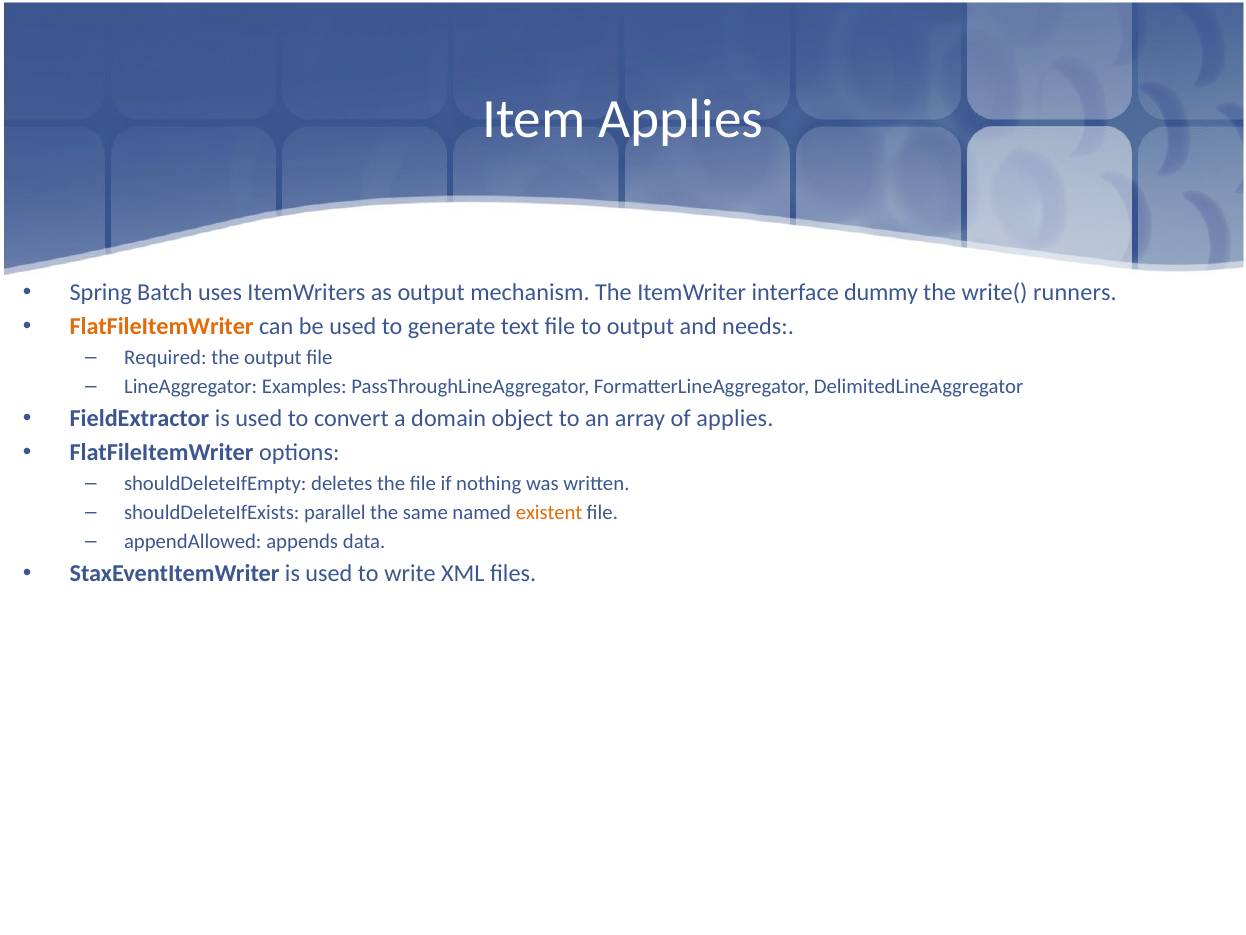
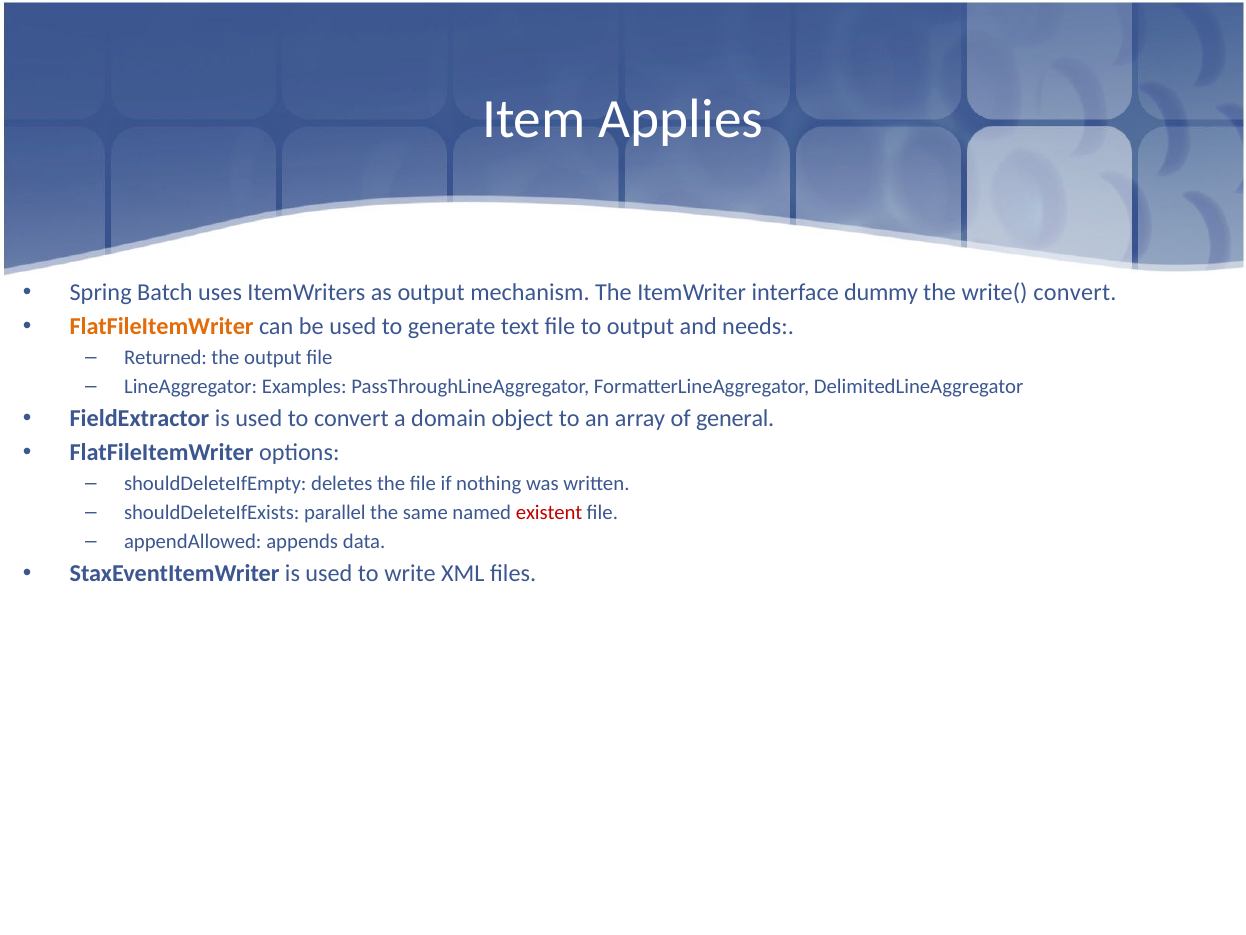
write( runners: runners -> convert (1075, 292)
Required: Required -> Returned (166, 357)
of applies: applies -> general (735, 418)
existent colour: orange -> red (549, 512)
